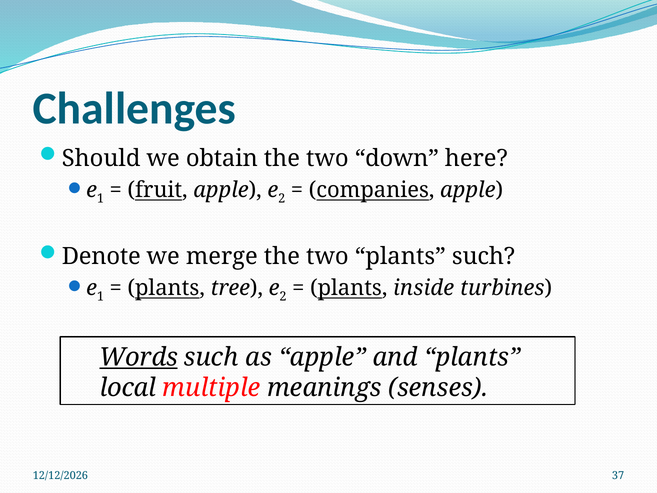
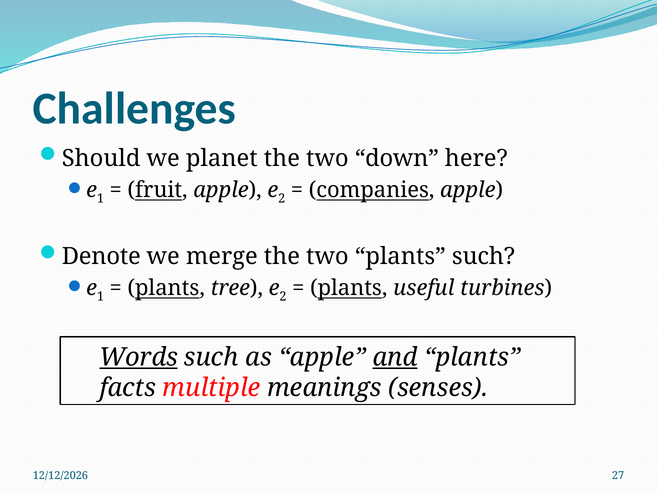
obtain: obtain -> planet (222, 158)
inside: inside -> useful (424, 288)
and underline: none -> present (395, 357)
local: local -> facts (128, 388)
37: 37 -> 27 (618, 475)
